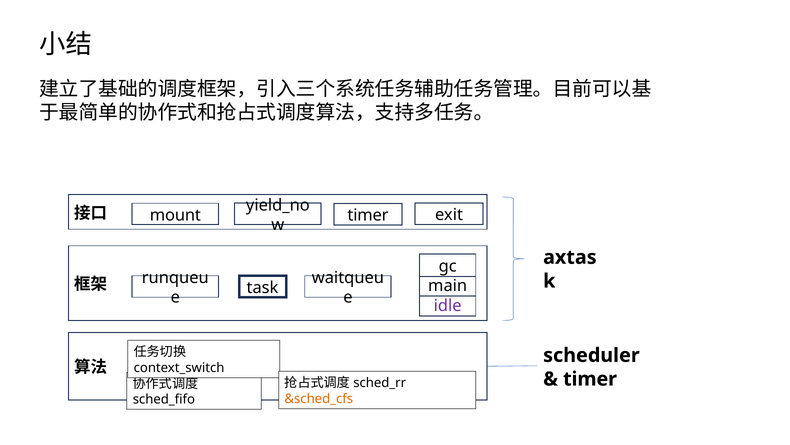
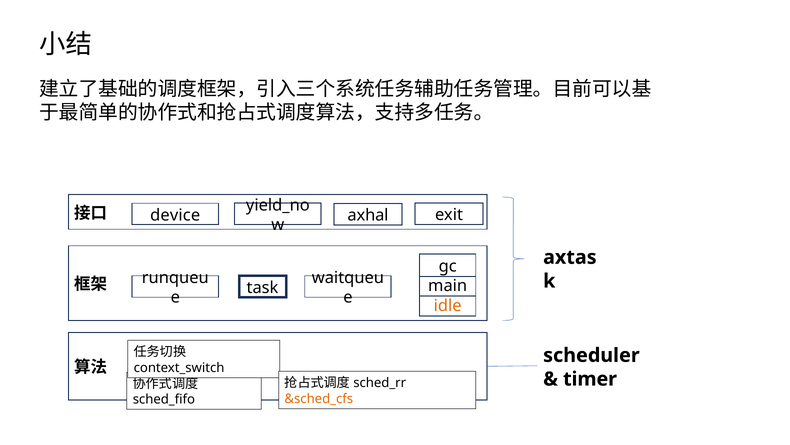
mount: mount -> device (175, 215)
timer: timer -> axhal (368, 215)
idle colour: purple -> orange (448, 305)
